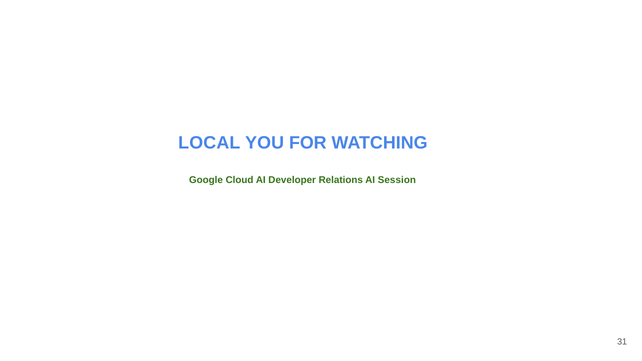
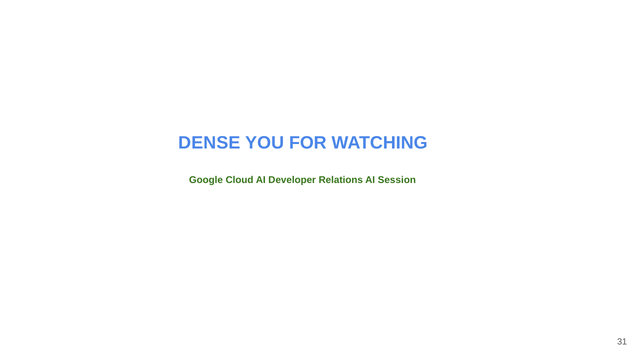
LOCAL: LOCAL -> DENSE (209, 143)
